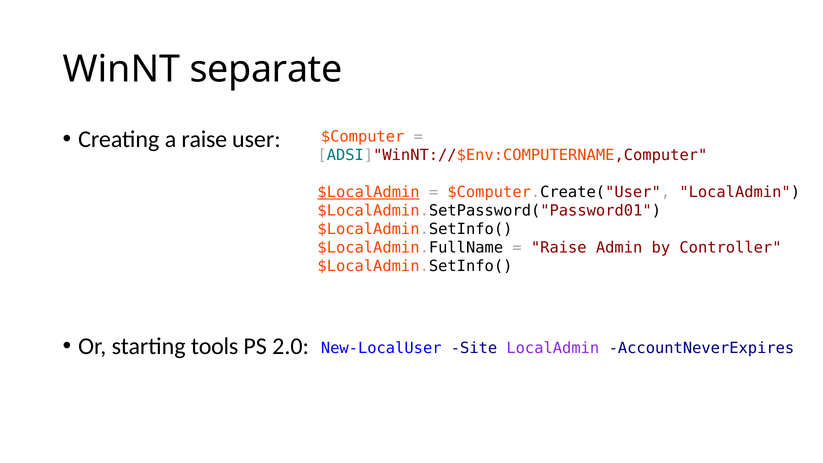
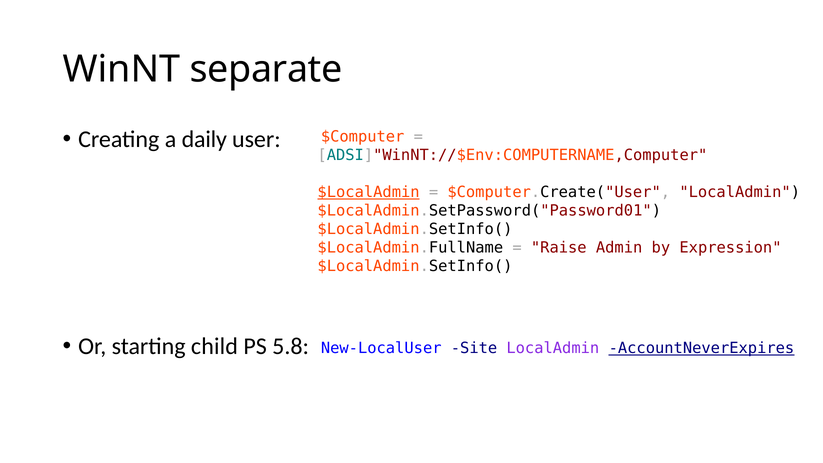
a raise: raise -> daily (204, 139)
Controller: Controller -> Expression (731, 248)
tools: tools -> child (214, 346)
2.0: 2.0 -> 5.8 (291, 346)
AccountNeverExpires underline: none -> present (701, 348)
